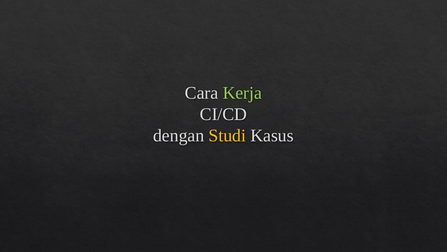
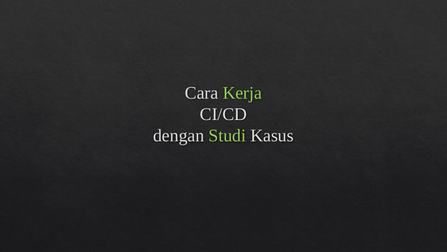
Studi colour: yellow -> light green (227, 135)
